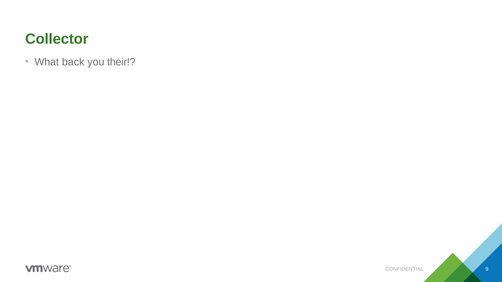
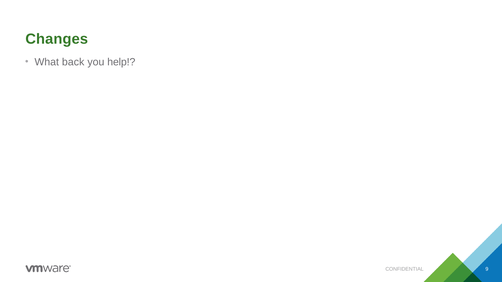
Collector: Collector -> Changes (57, 39)
their: their -> help (121, 62)
